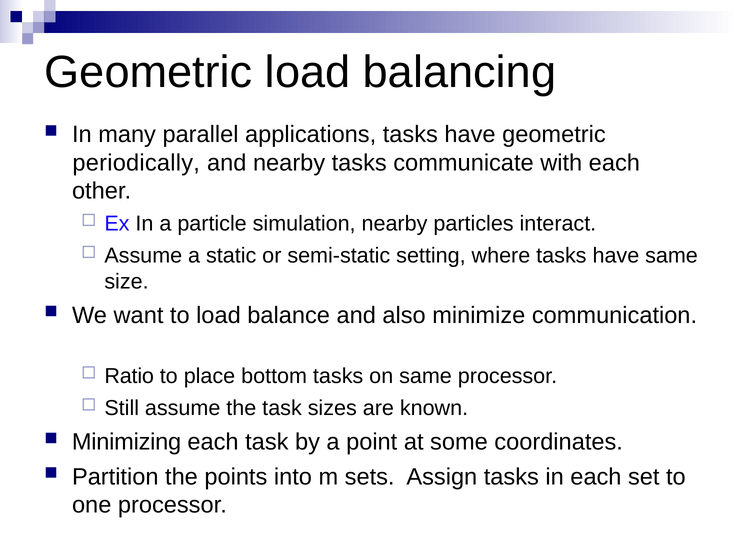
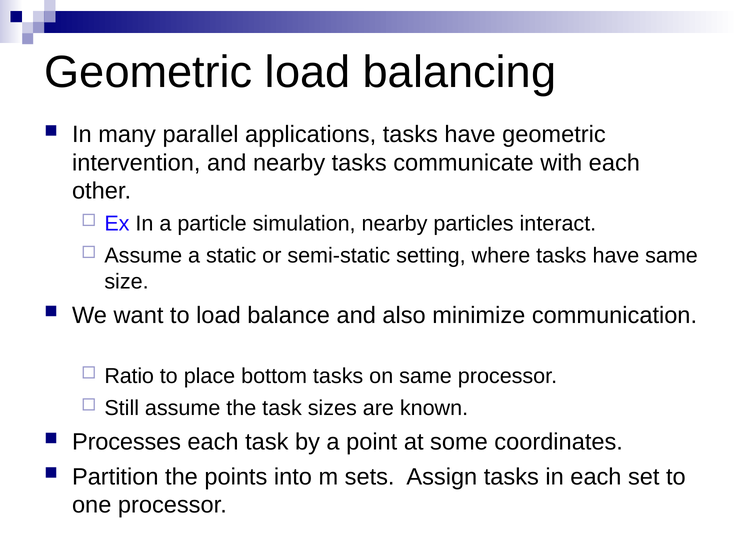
periodically: periodically -> intervention (136, 163)
Minimizing: Minimizing -> Processes (127, 441)
